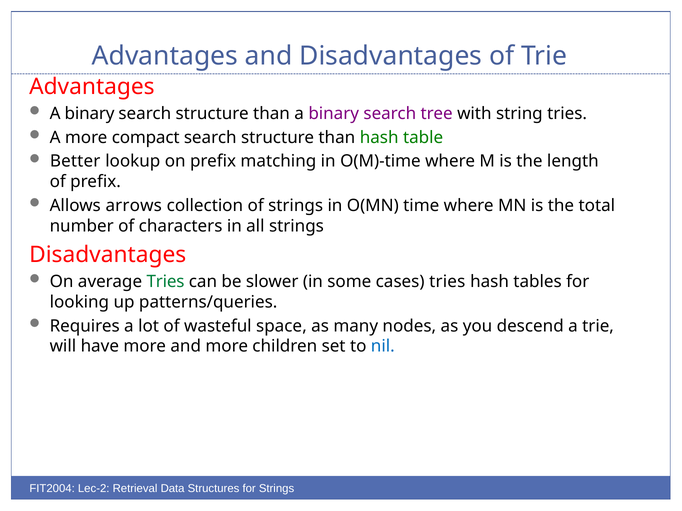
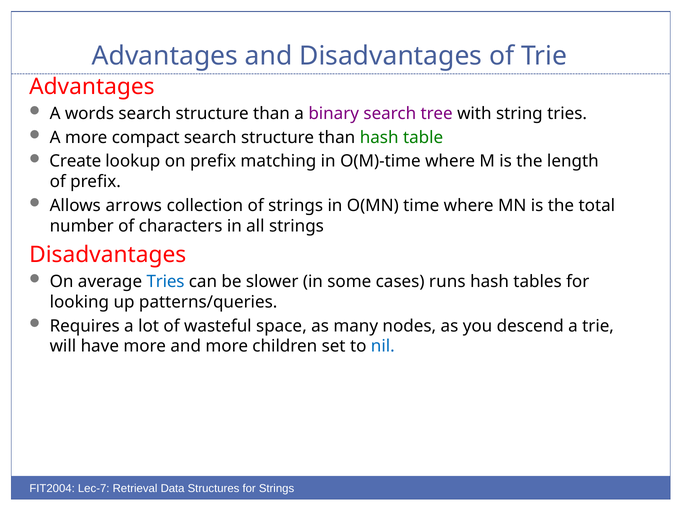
binary: binary -> words (89, 114)
Better: Better -> Create (75, 161)
Tries colour: green -> blue (166, 282)
cases tries: tries -> runs (447, 282)
Lec-2: Lec-2 -> Lec-7 (94, 489)
